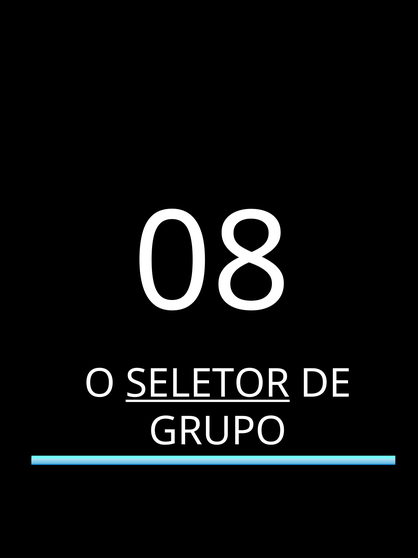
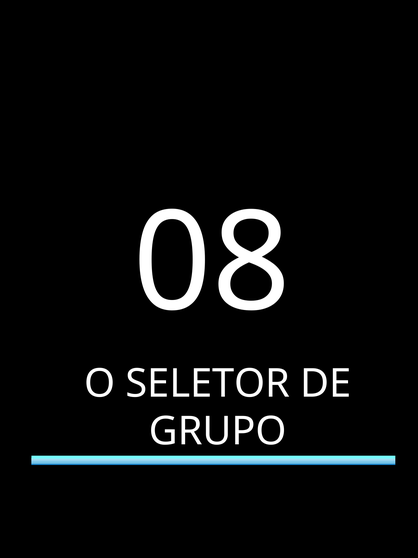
SELETOR underline: present -> none (208, 383)
